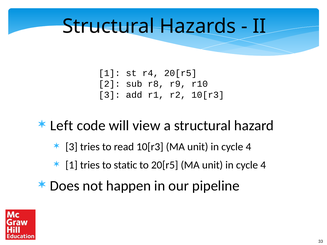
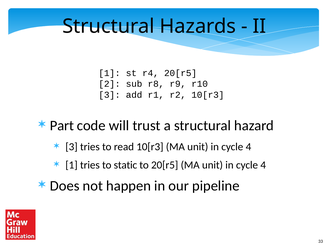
Left: Left -> Part (62, 126)
view: view -> trust (147, 126)
